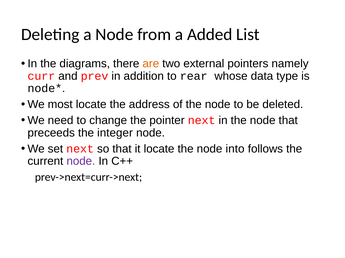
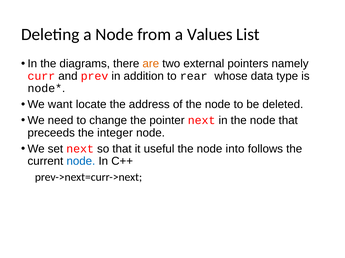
Added: Added -> Values (210, 35)
most: most -> want (60, 105)
it locate: locate -> useful (159, 149)
node colour: purple -> blue (81, 162)
